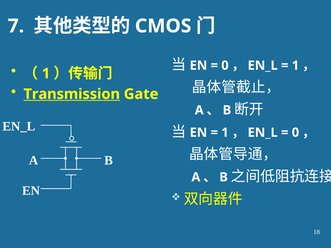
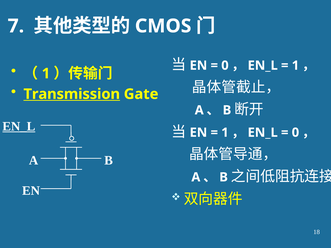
EN_L underline: none -> present (19, 127)
